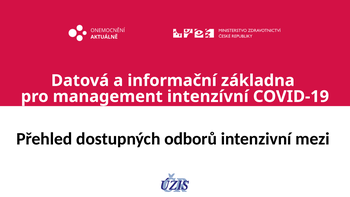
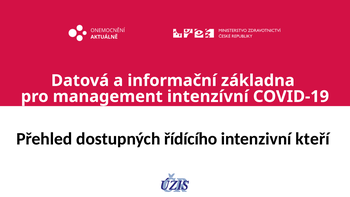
odborů: odborů -> řídícího (191, 139)
mezi: mezi -> kteří (313, 139)
